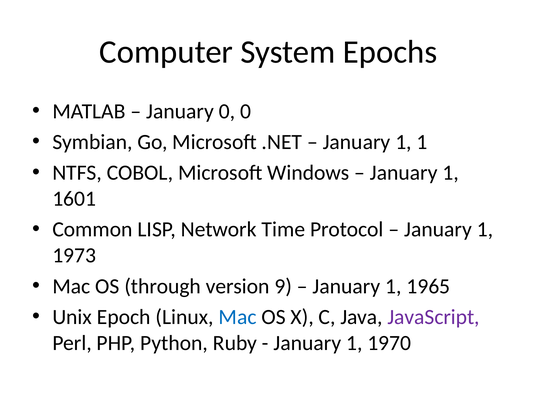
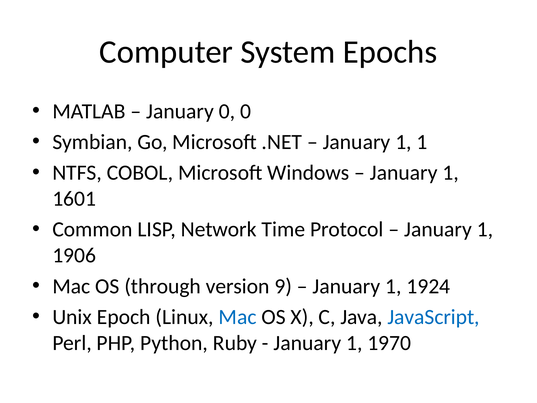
1973: 1973 -> 1906 (74, 255)
1965: 1965 -> 1924 (428, 286)
JavaScript colour: purple -> blue (433, 317)
